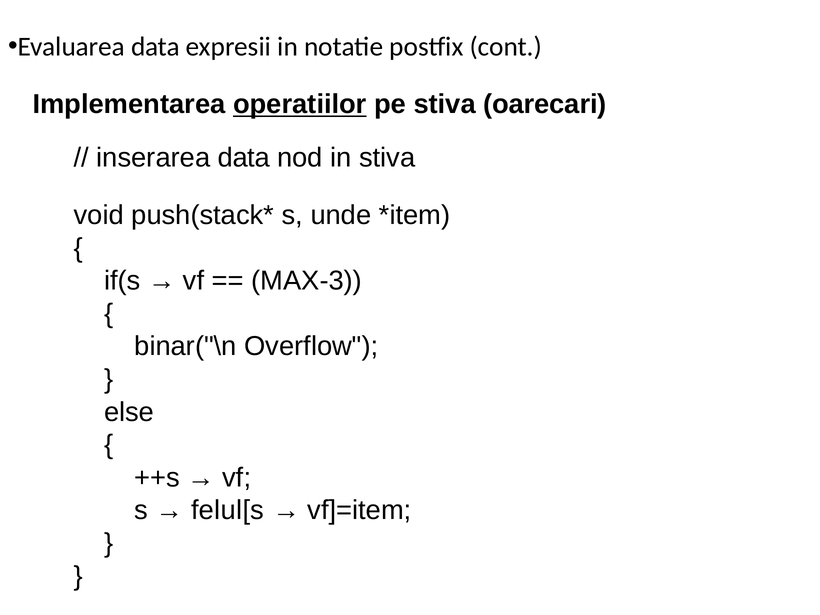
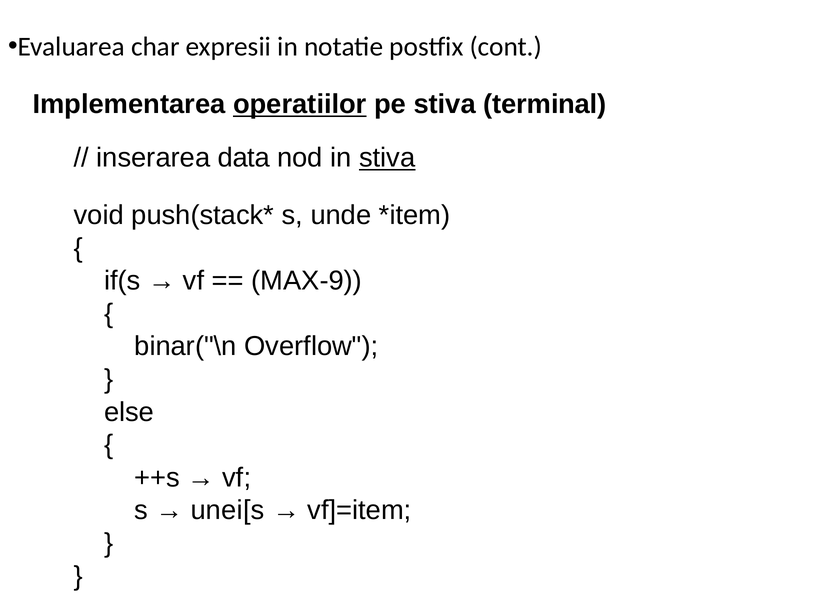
Evaluarea data: data -> char (155, 47)
oarecari: oarecari -> terminal (545, 104)
stiva underline: none -> present (387, 158)
MAX-3: MAX-3 -> MAX-9 (307, 281)
felul[s: felul[s -> unei[s (228, 510)
